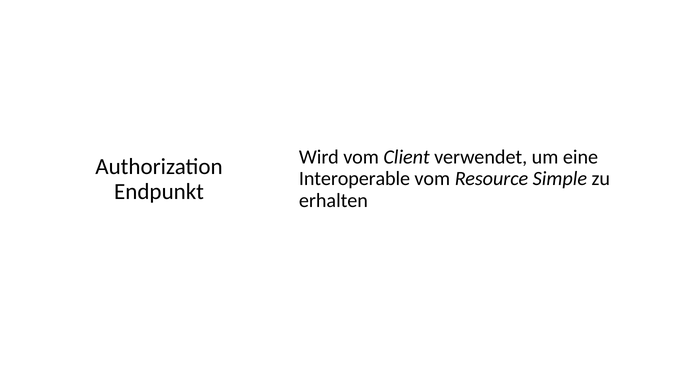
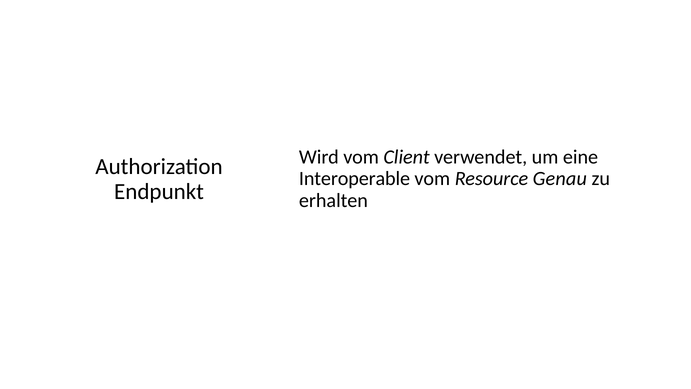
Simple: Simple -> Genau (560, 179)
